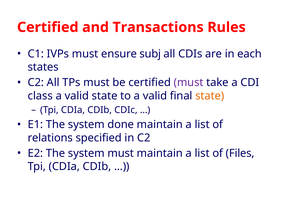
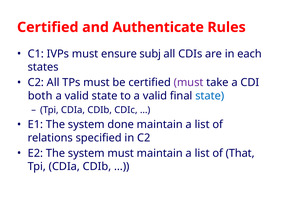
Transactions: Transactions -> Authenticate (158, 27)
class: class -> both (40, 96)
state colour: orange -> blue (210, 96)
Files: Files -> That (240, 153)
